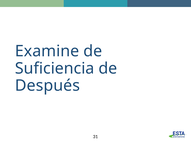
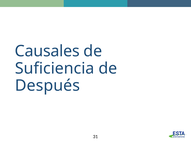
Examine: Examine -> Causales (47, 51)
